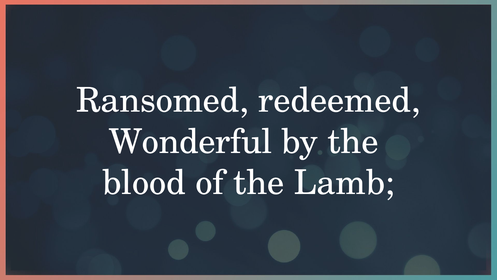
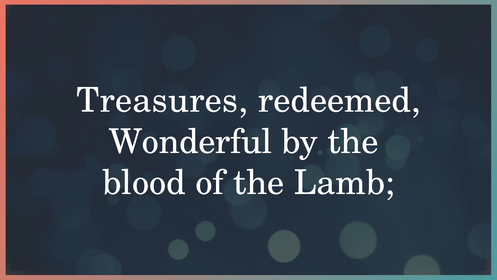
Ransomed: Ransomed -> Treasures (162, 101)
